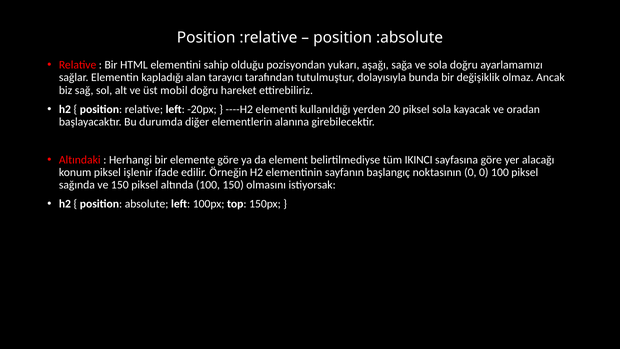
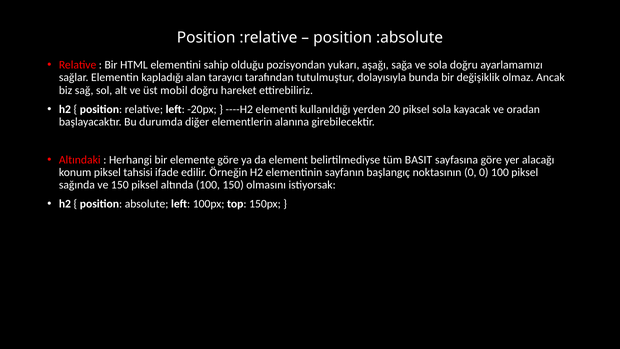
IKINCI: IKINCI -> BASIT (419, 160)
işlenir: işlenir -> tahsisi (138, 172)
